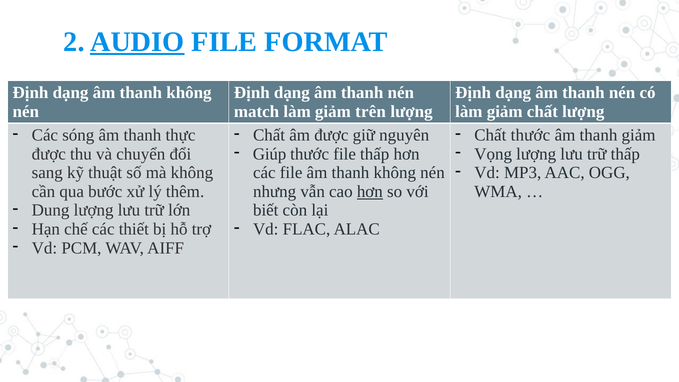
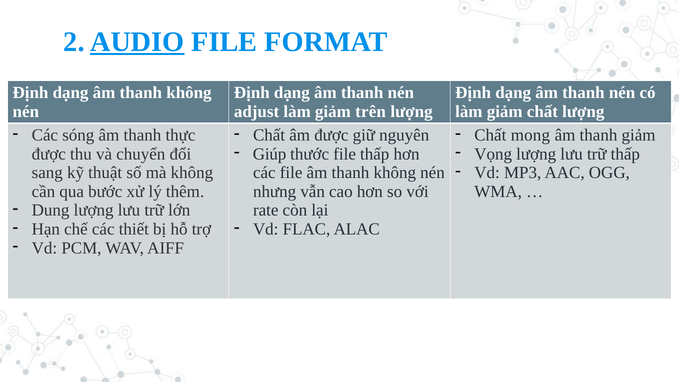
match: match -> adjust (257, 111)
Chất thước: thước -> mong (530, 135)
hơn underline: present -> none (370, 192)
biết: biết -> rate (266, 210)
